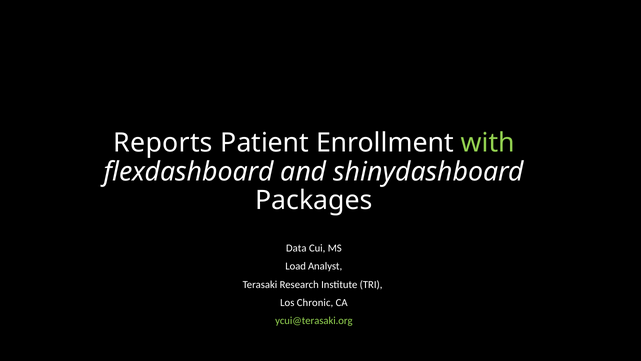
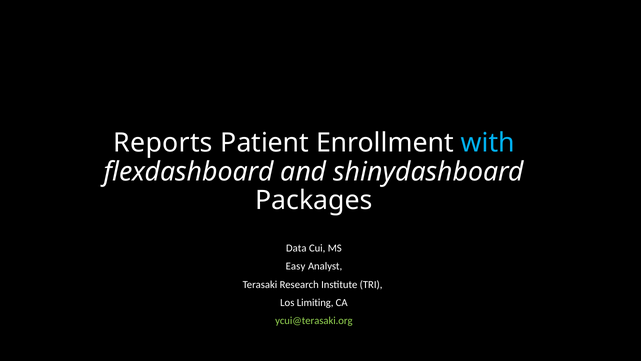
with colour: light green -> light blue (488, 143)
Load: Load -> Easy (296, 266)
Chronic: Chronic -> Limiting (315, 302)
